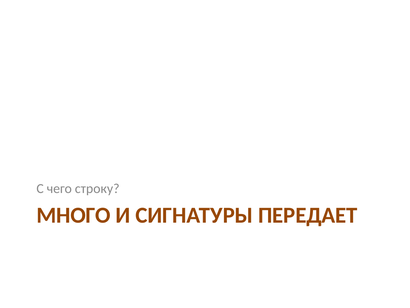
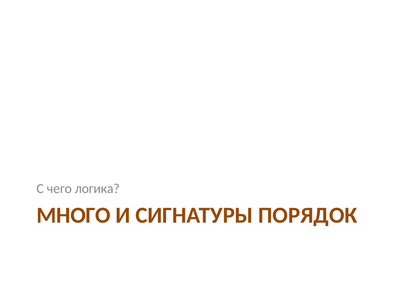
строку: строку -> логика (97, 188)
ПЕРЕДАЕТ: ПЕРЕДАЕТ -> ПОРЯДОК (308, 215)
